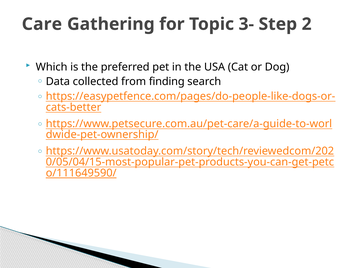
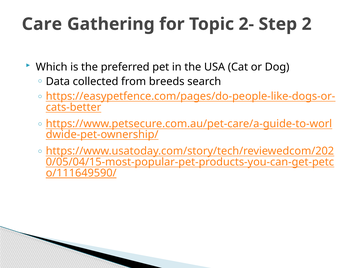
3-: 3- -> 2- (246, 24)
finding: finding -> breeds (167, 82)
